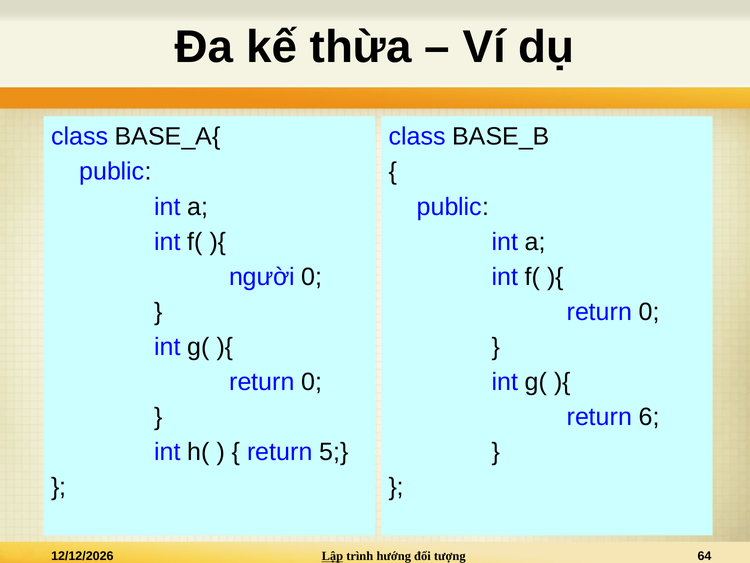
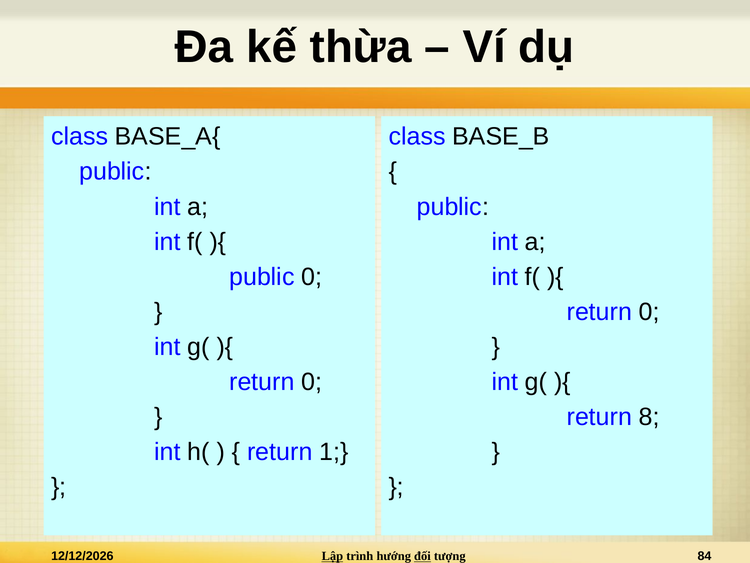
người: người -> public (262, 277)
6: 6 -> 8 (649, 417)
5: 5 -> 1 (334, 451)
đối underline: none -> present (422, 556)
64: 64 -> 84 (704, 556)
